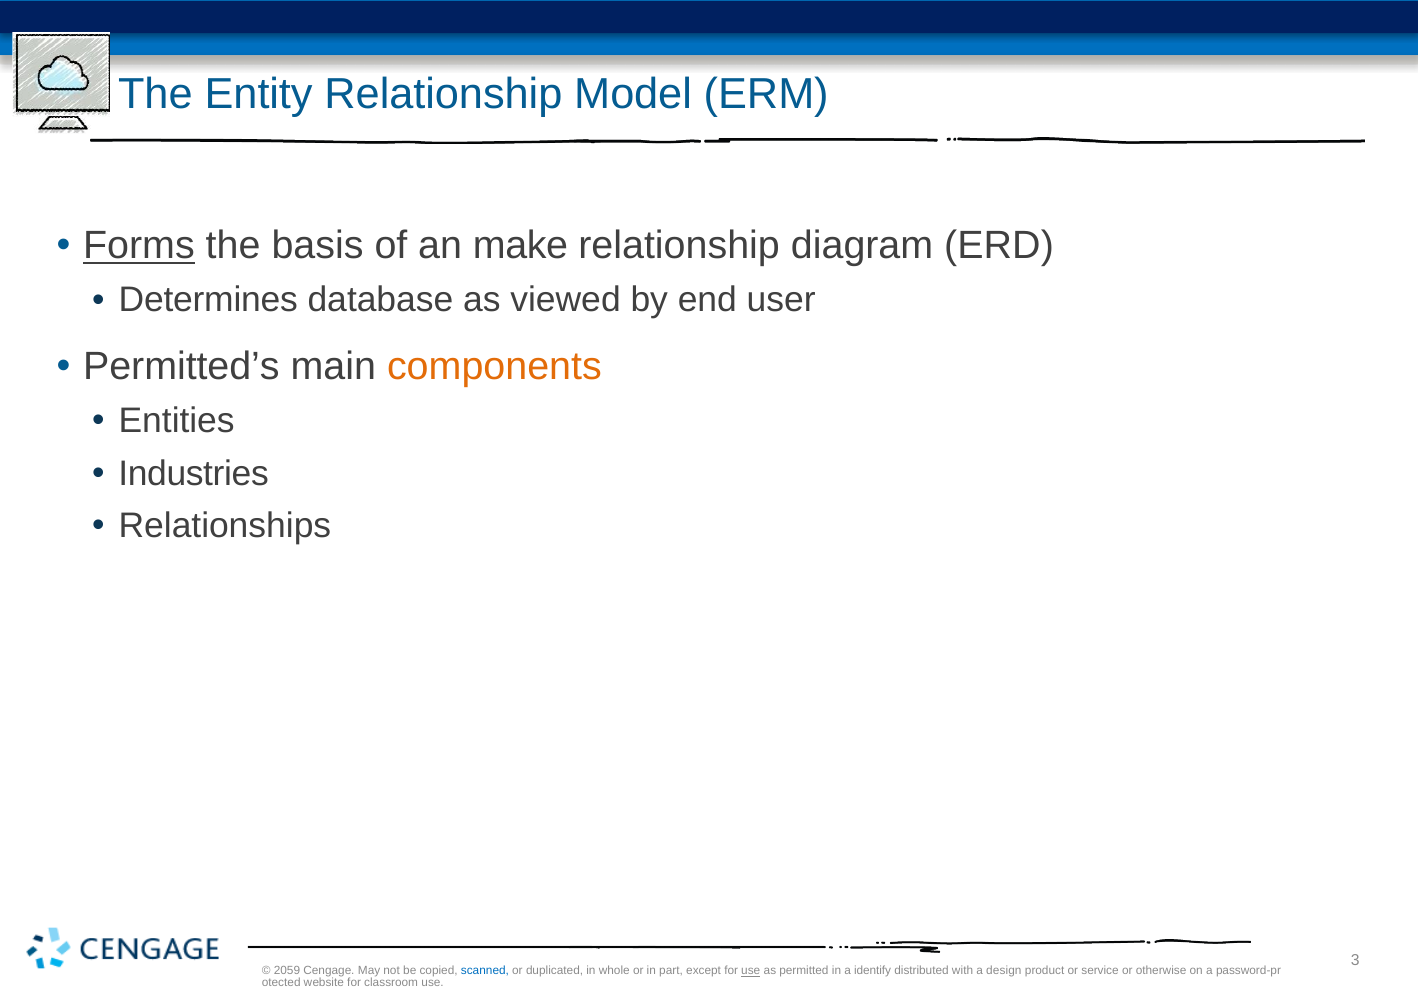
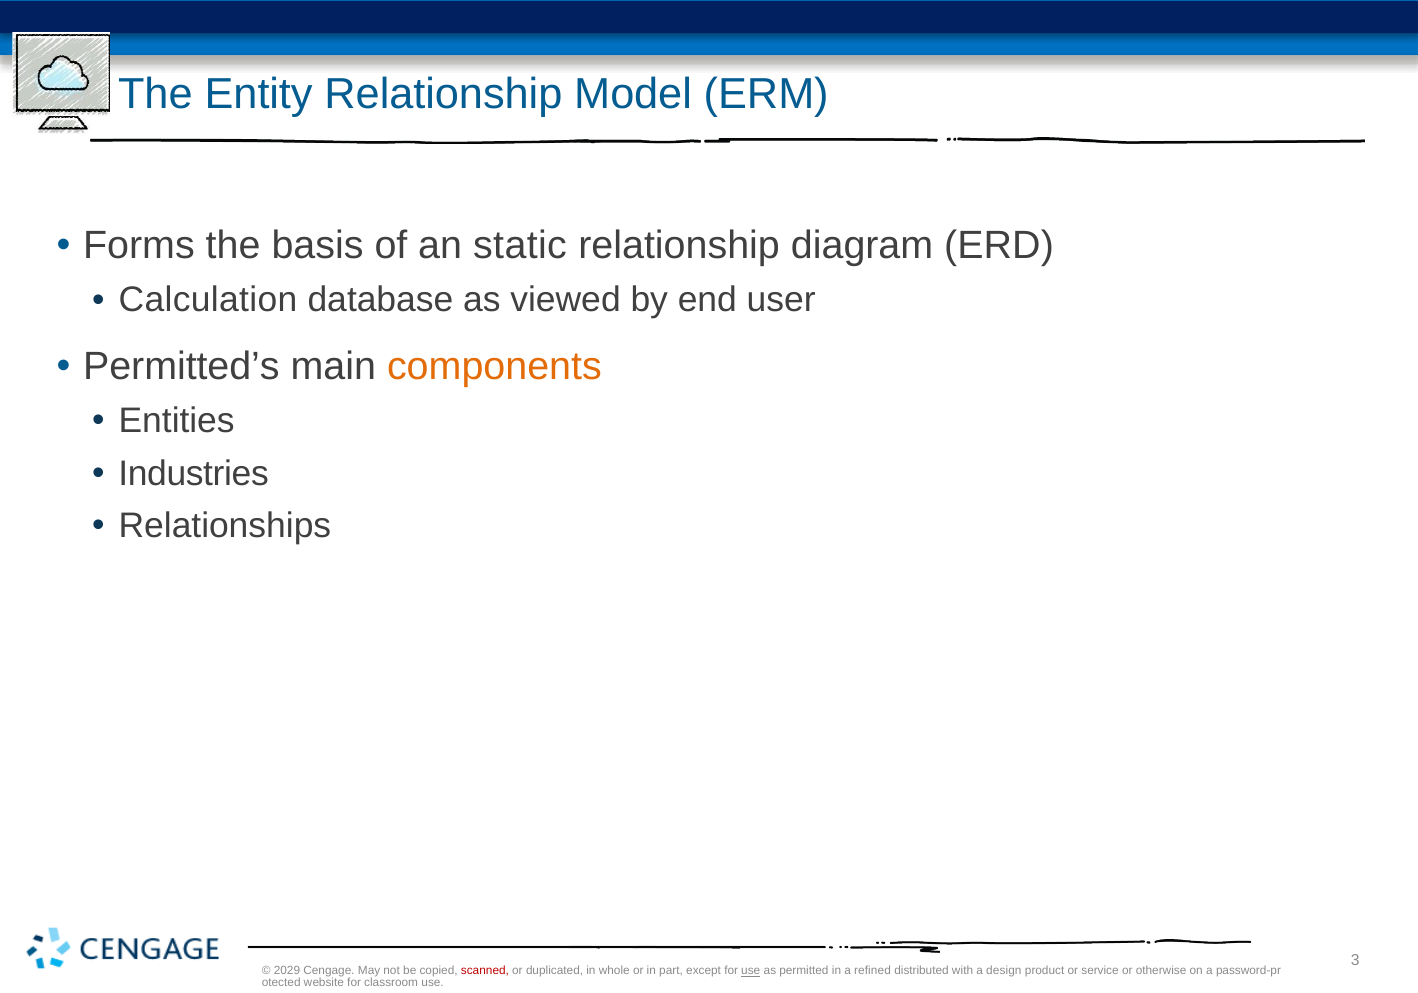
Forms underline: present -> none (139, 246)
make: make -> static (520, 246)
Determines: Determines -> Calculation (208, 300)
2059: 2059 -> 2029 (287, 971)
scanned colour: blue -> red (485, 971)
identify: identify -> refined (873, 971)
